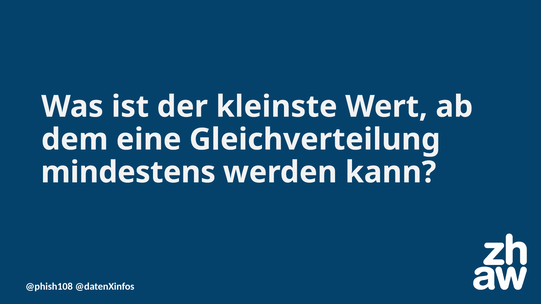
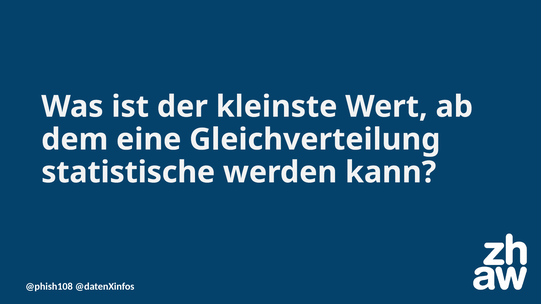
mindestens: mindestens -> statistische (128, 172)
